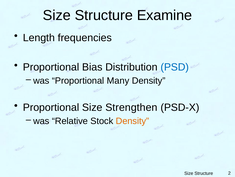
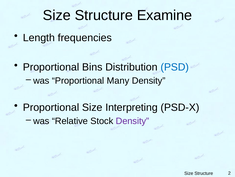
Bias: Bias -> Bins (92, 67)
Strengthen: Strengthen -> Interpreting (131, 107)
Density colour: orange -> purple (132, 121)
